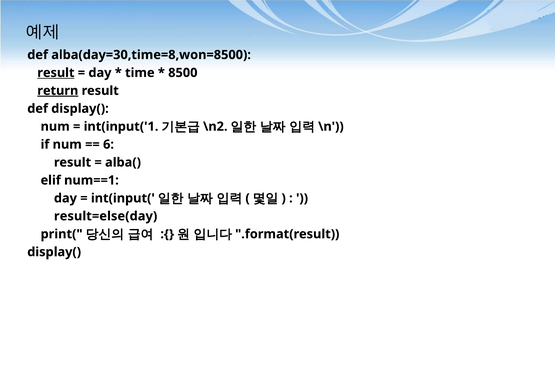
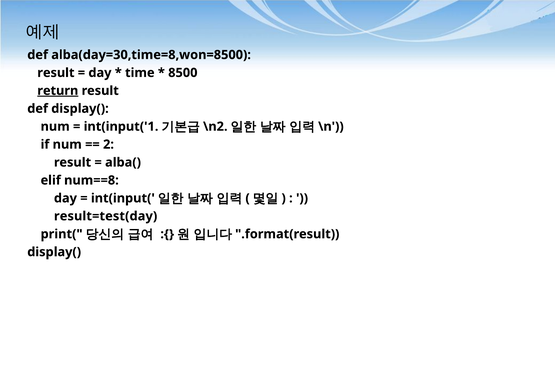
result underline: present -> none (56, 73)
6: 6 -> 2 (109, 145)
num==1: num==1 -> num==8 (91, 180)
result=else(day: result=else(day -> result=test(day (106, 216)
